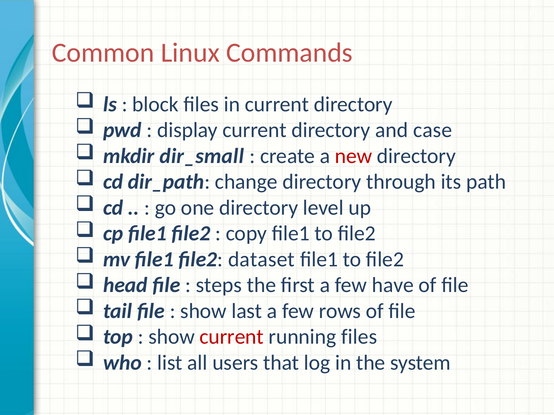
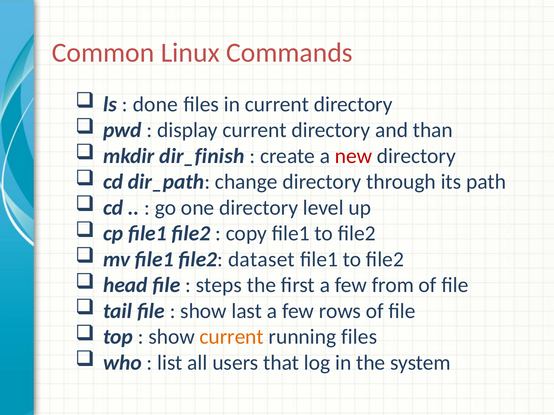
block: block -> done (155, 104)
case: case -> than (433, 130)
dir_small: dir_small -> dir_finish (202, 156)
have: have -> from (393, 286)
current colour: red -> orange (232, 337)
